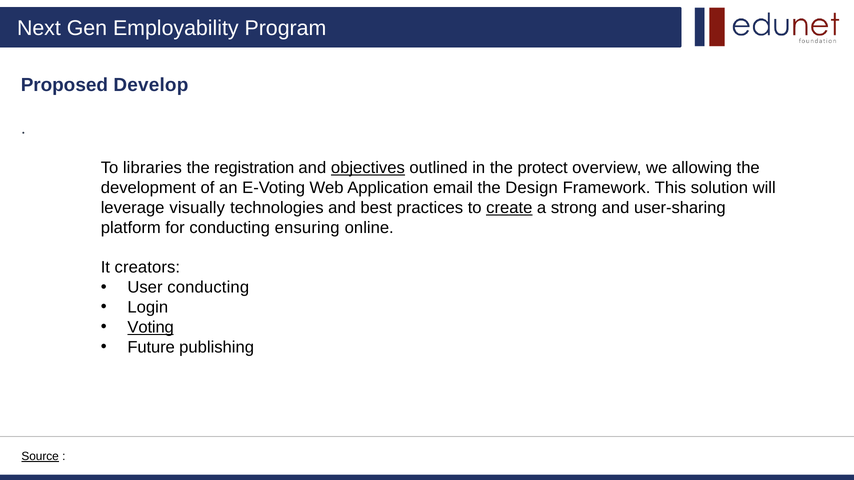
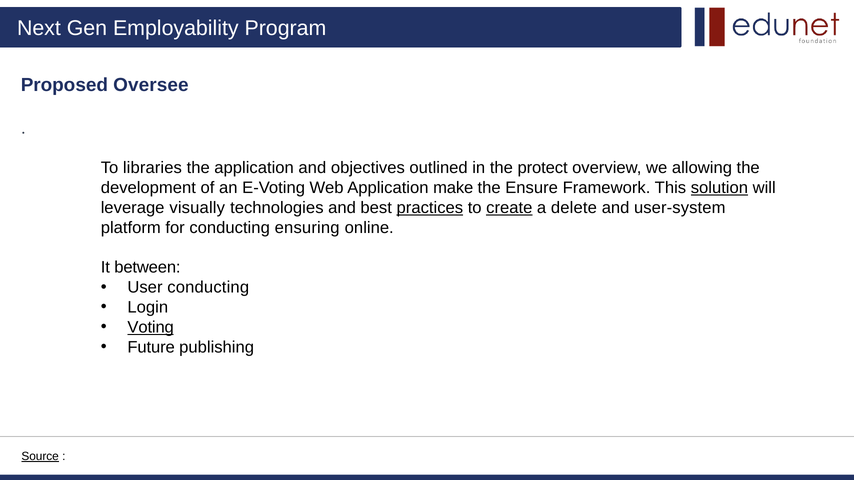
Develop: Develop -> Oversee (151, 85)
the registration: registration -> application (254, 168)
objectives underline: present -> none (368, 168)
email: email -> make (453, 188)
Design: Design -> Ensure (532, 188)
solution underline: none -> present (719, 188)
practices underline: none -> present (430, 208)
strong: strong -> delete (574, 208)
user-sharing: user-sharing -> user-system (680, 208)
creators: creators -> between (147, 268)
